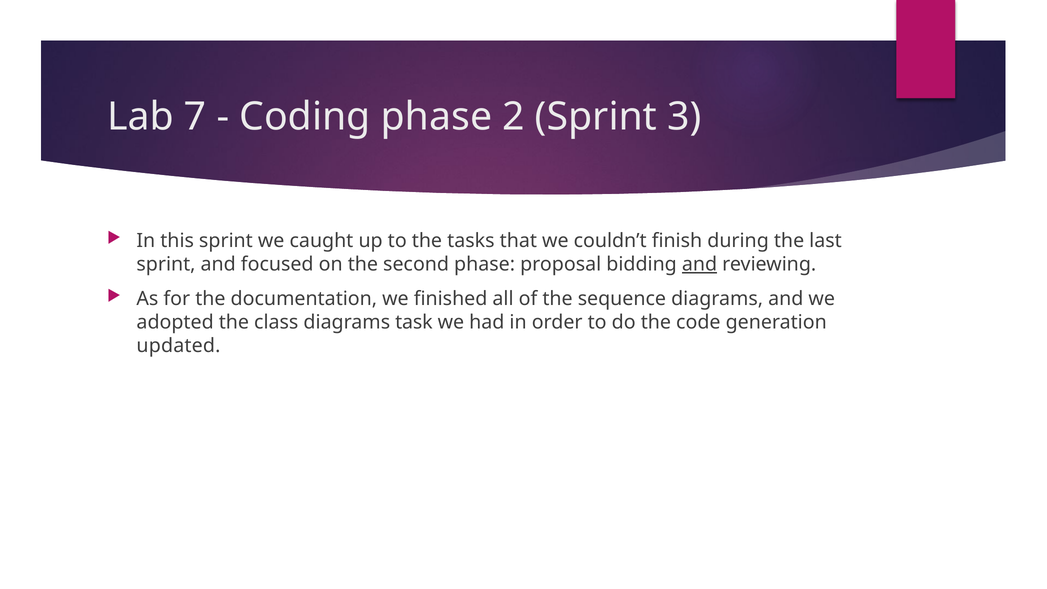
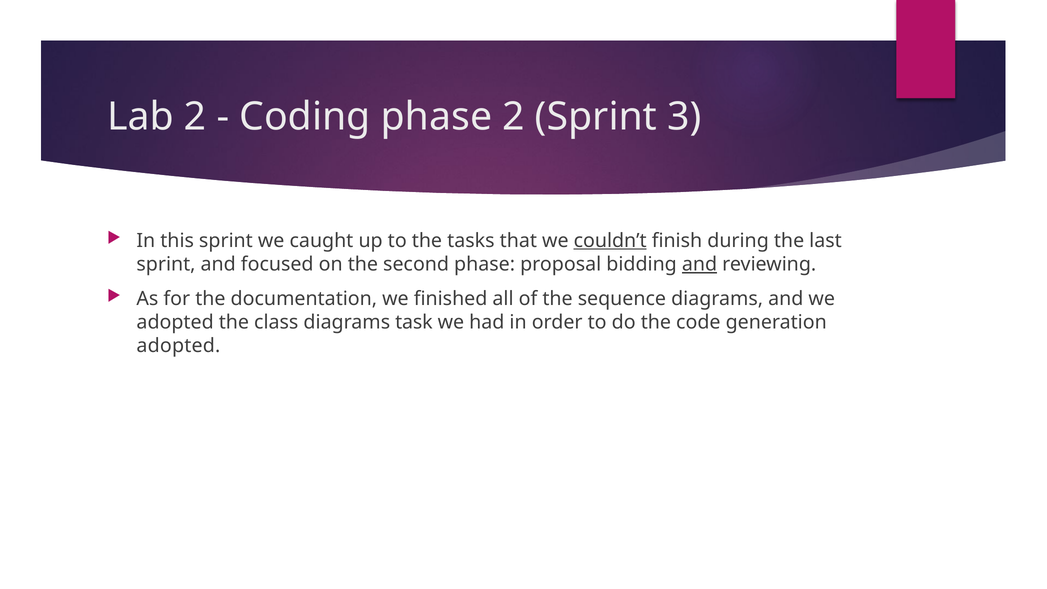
Lab 7: 7 -> 2 (195, 117)
couldn’t underline: none -> present (610, 241)
updated: updated -> adopted (178, 346)
